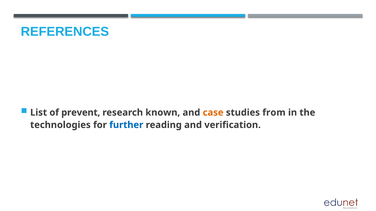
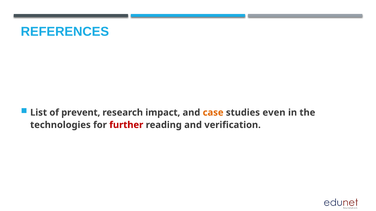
known: known -> impact (163, 113)
from: from -> even (274, 113)
further colour: blue -> red (126, 125)
